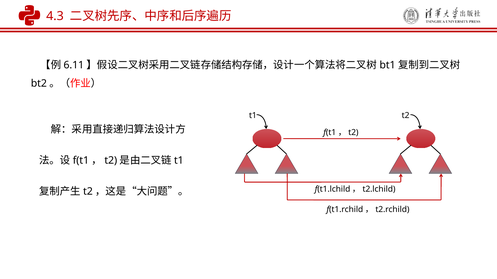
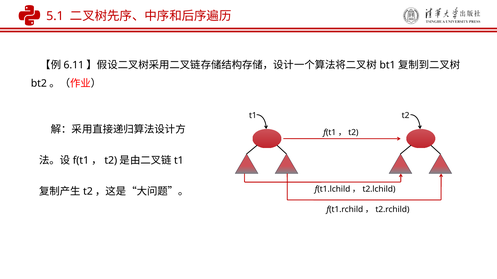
4.3: 4.3 -> 5.1 (55, 16)
